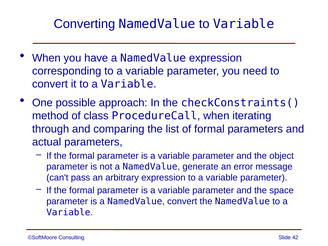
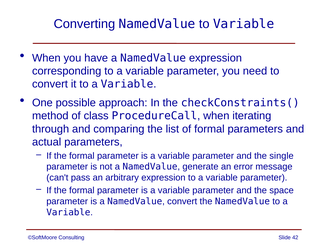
object: object -> single (282, 156)
